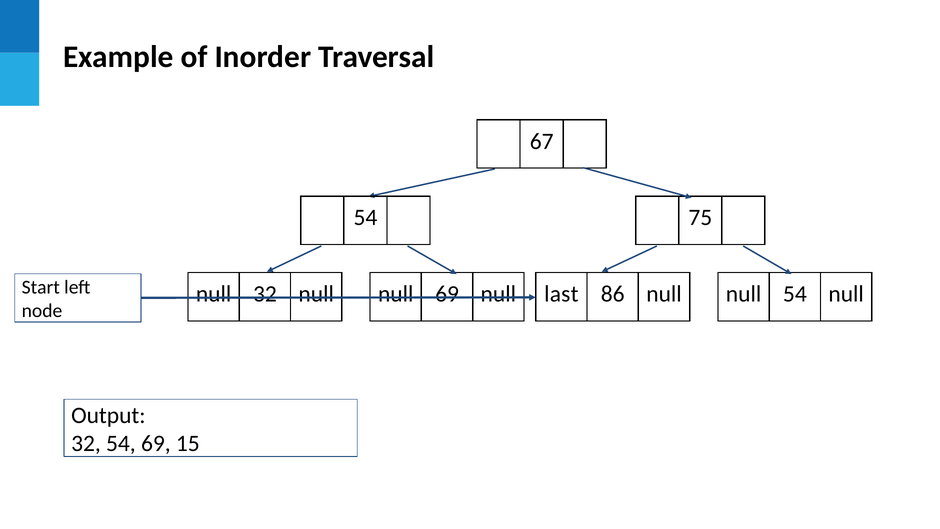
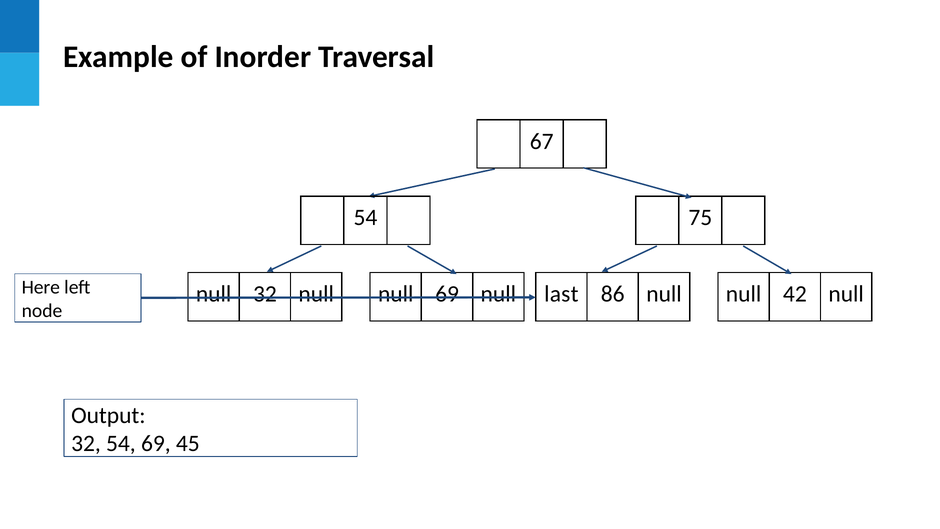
Start: Start -> Here (41, 287)
null 54: 54 -> 42 (795, 294)
15: 15 -> 45 (188, 443)
